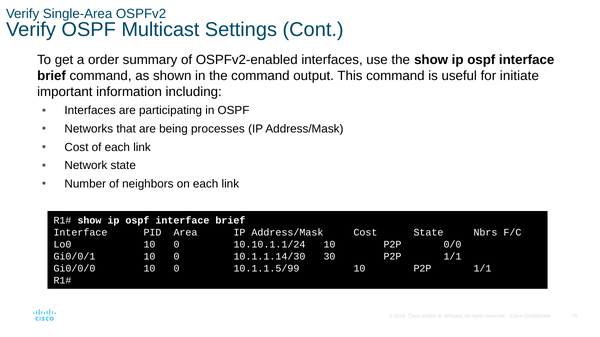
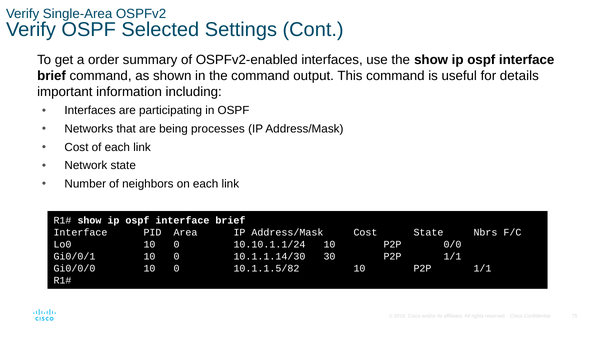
Multicast: Multicast -> Selected (160, 30)
initiate: initiate -> details (519, 76)
10.1.1.5/99: 10.1.1.5/99 -> 10.1.1.5/82 (266, 269)
